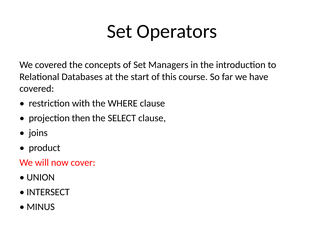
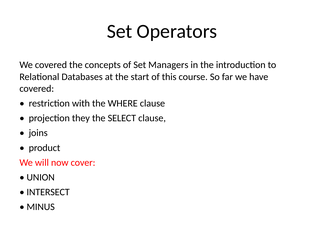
then: then -> they (81, 118)
